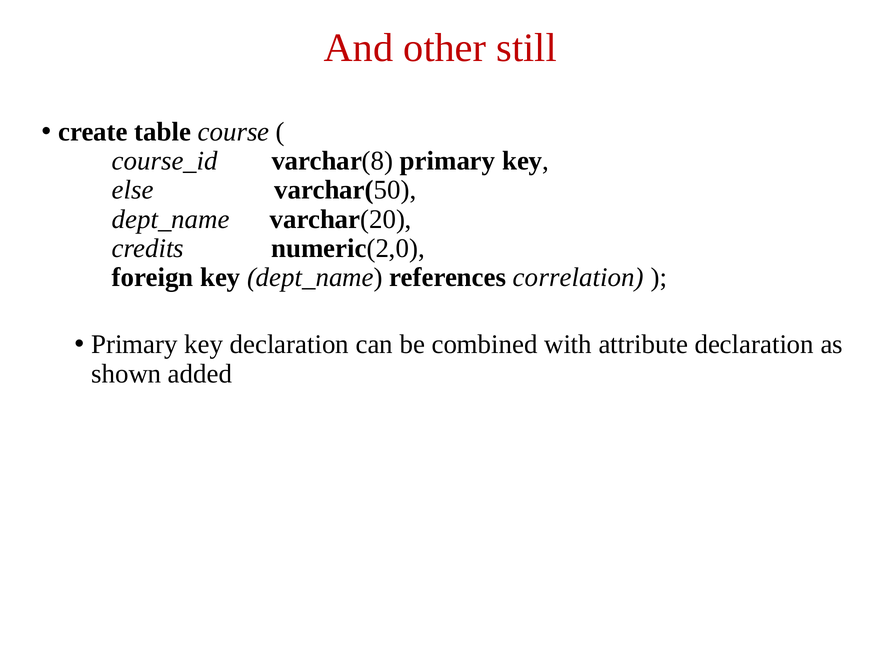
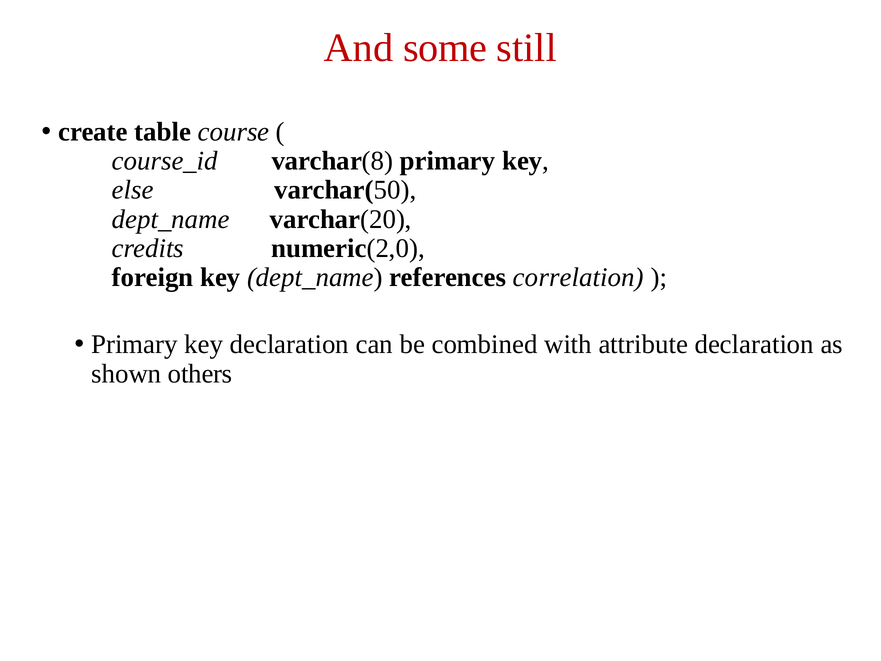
other: other -> some (445, 48)
added: added -> others (200, 373)
